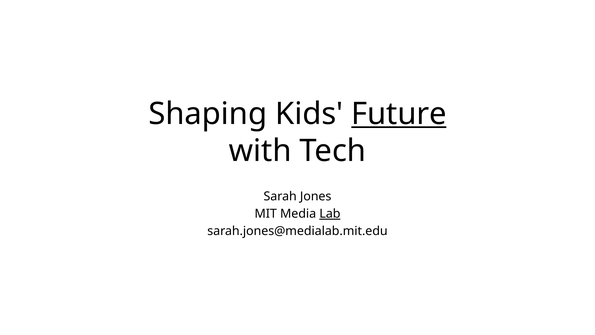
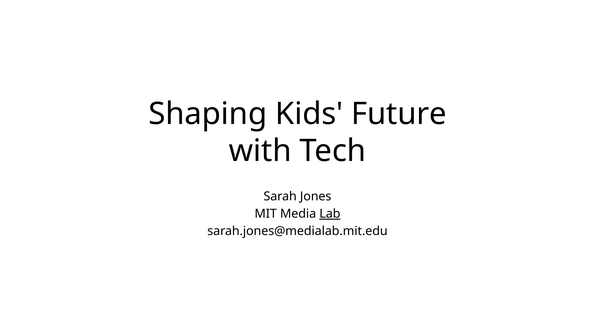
Future underline: present -> none (399, 114)
